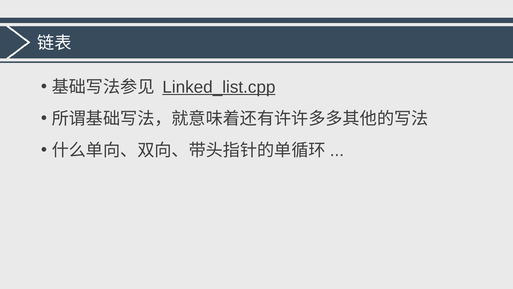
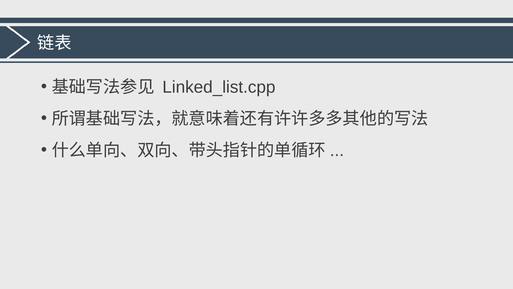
Linked_list.cpp underline: present -> none (219, 87)
